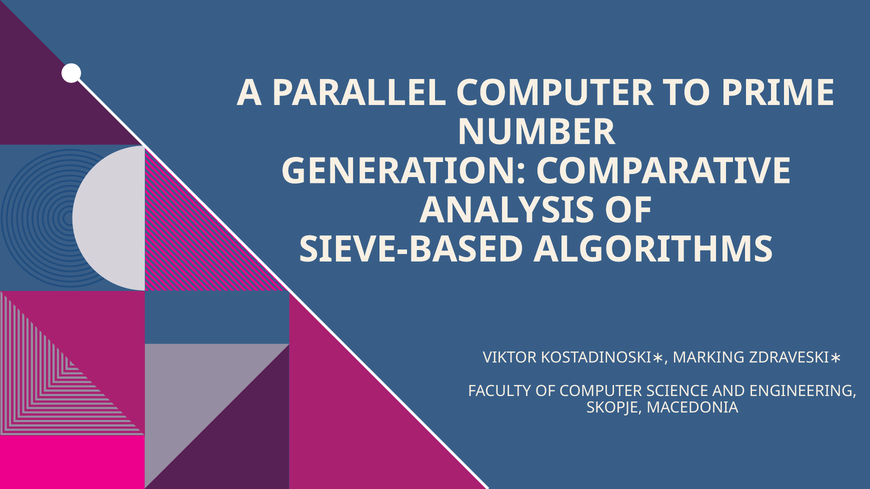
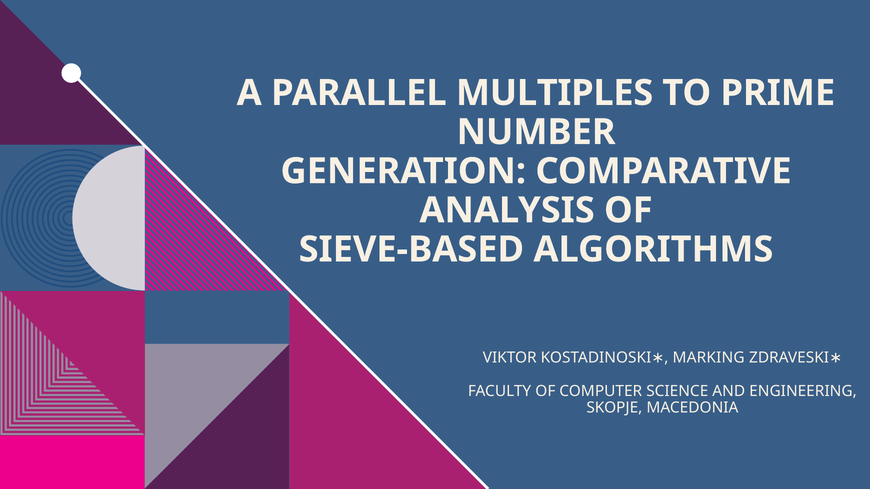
PARALLEL COMPUTER: COMPUTER -> MULTIPLES (555, 93)
